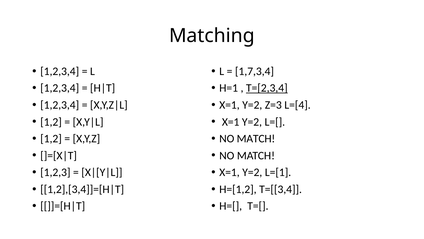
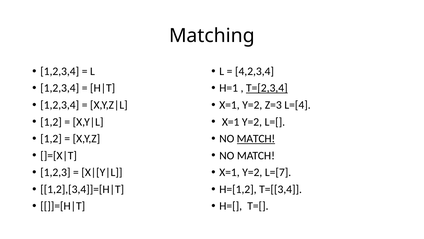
1,7,3,4: 1,7,3,4 -> 4,2,3,4 (255, 71)
MATCH underline: none -> present (256, 138)
L=[1: L=[1 -> L=[7 (278, 172)
